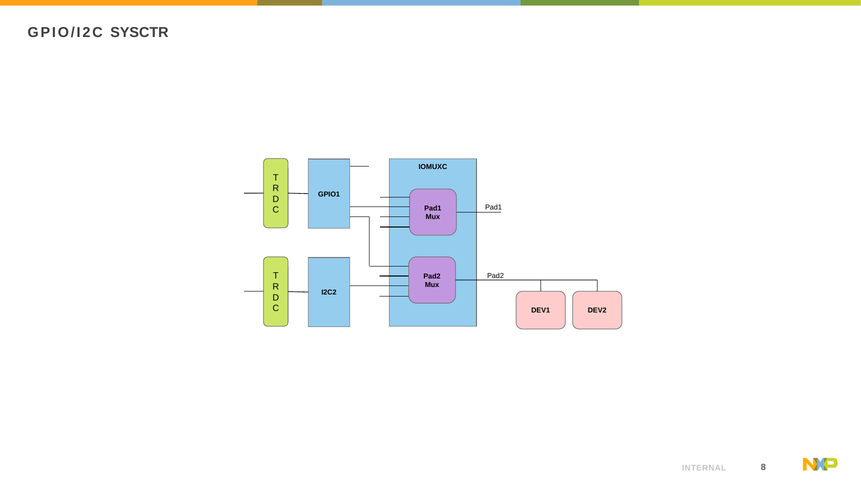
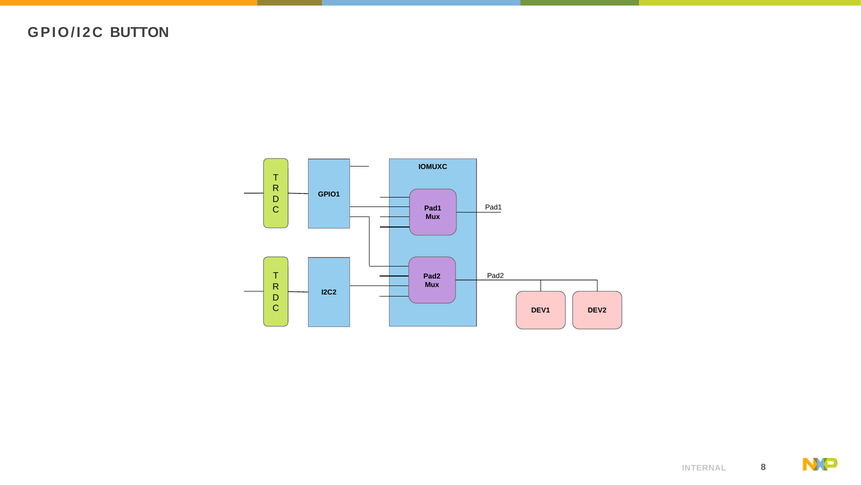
SYSCTR: SYSCTR -> BUTTON (140, 33)
